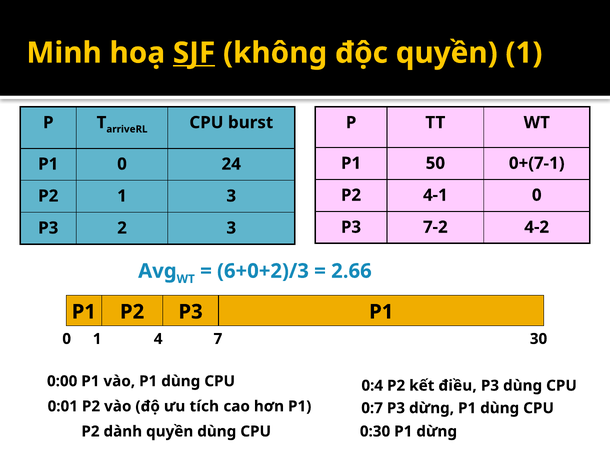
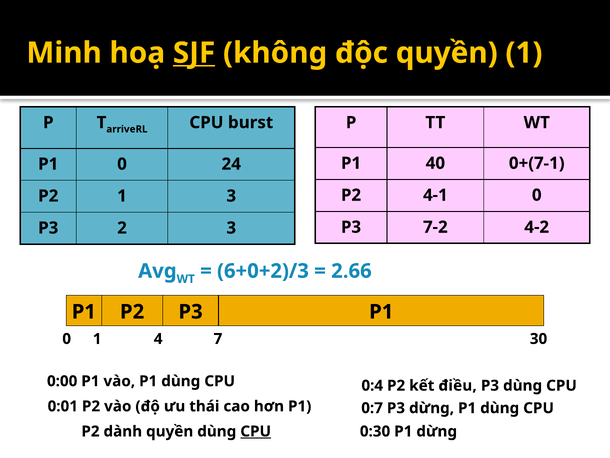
50: 50 -> 40 (435, 163)
tích: tích -> thái (204, 406)
CPU underline: none -> present (256, 431)
